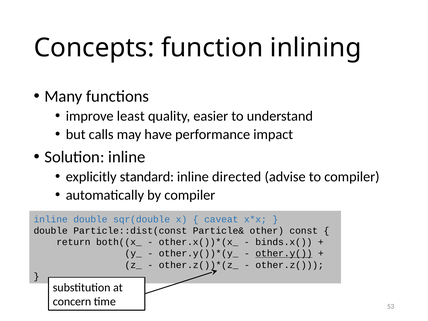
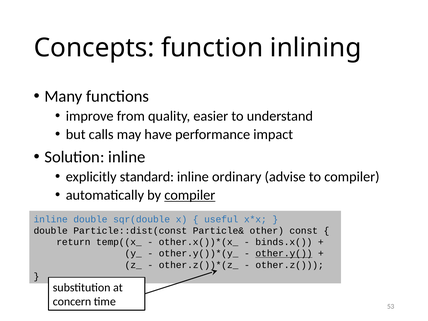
least: least -> from (131, 116)
directed: directed -> ordinary (237, 177)
compiler underline: none -> present (190, 195)
caveat: caveat -> useful (221, 219)
both((x_: both((x_ -> temp((x_ (119, 242)
